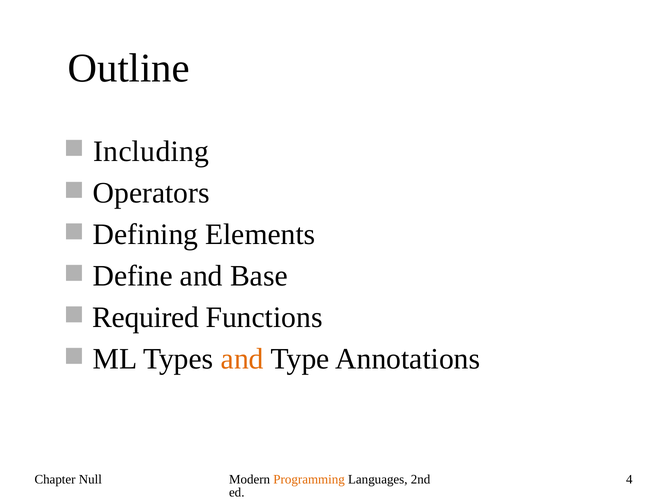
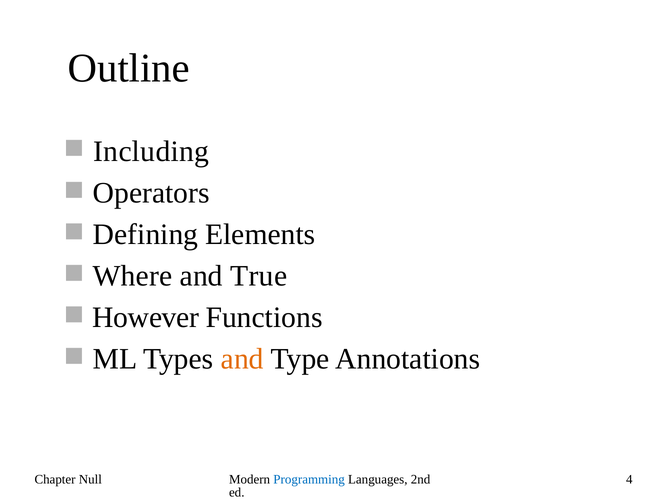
Define: Define -> Where (133, 276)
Base: Base -> True (259, 276)
Required: Required -> However (146, 317)
Programming colour: orange -> blue (309, 479)
